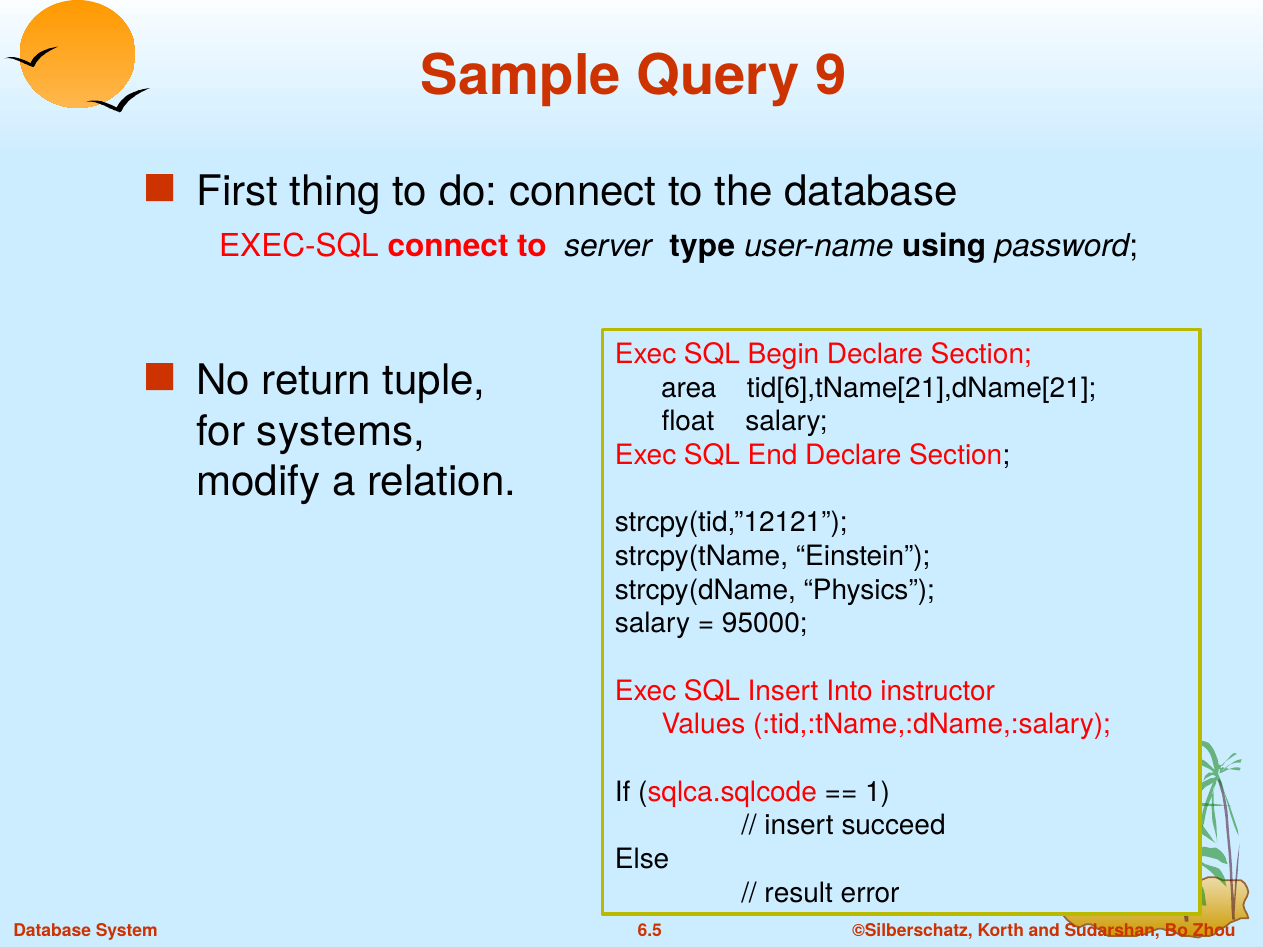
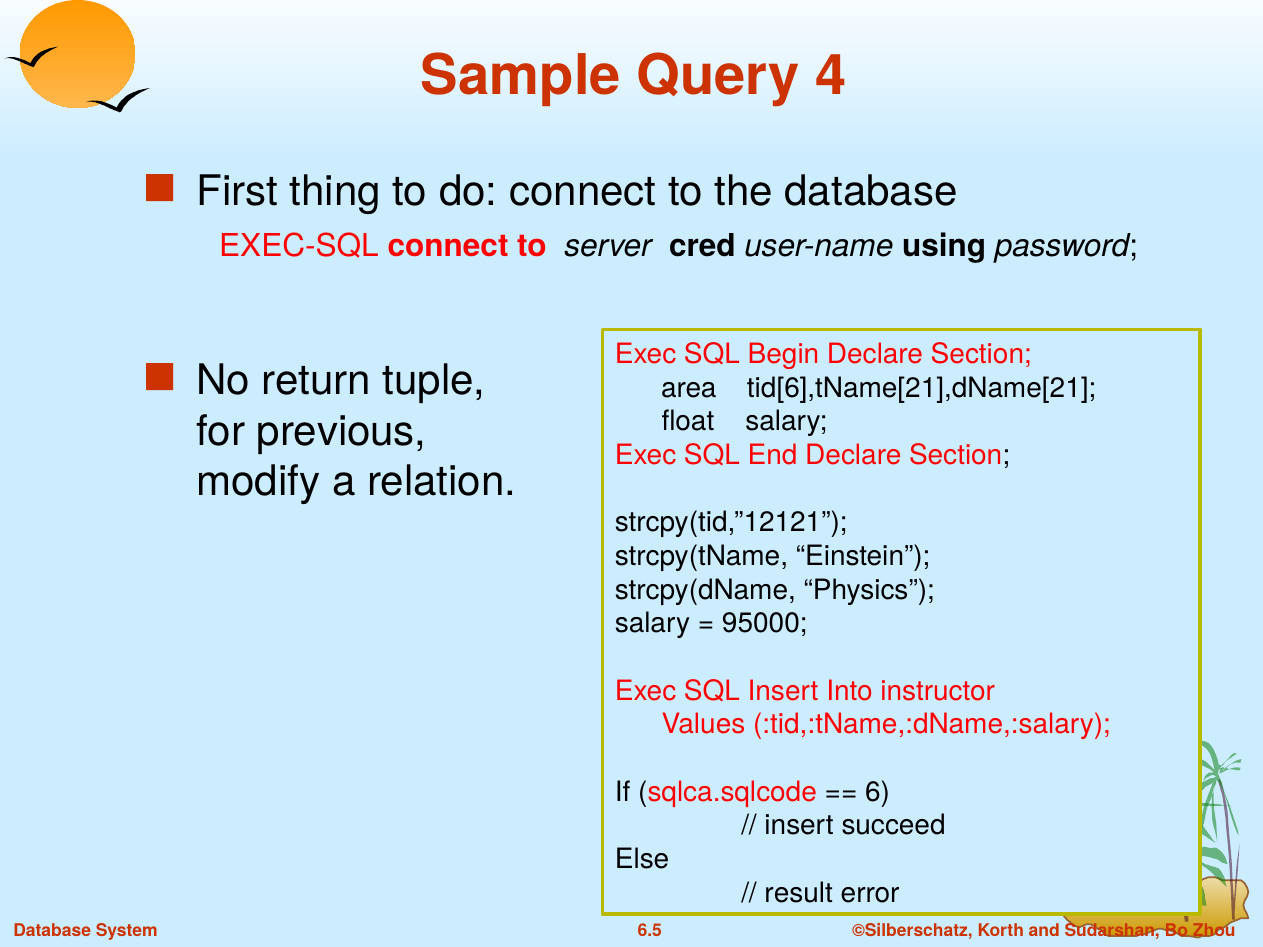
9: 9 -> 4 (831, 76)
type: type -> cred (702, 247)
systems: systems -> previous (342, 432)
1: 1 -> 6 (878, 792)
